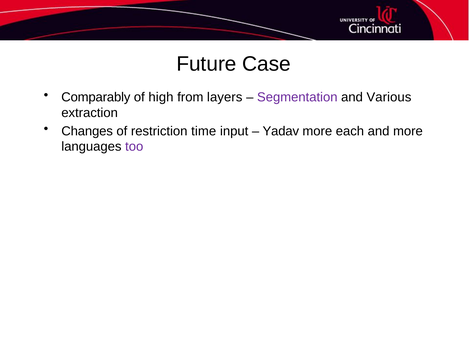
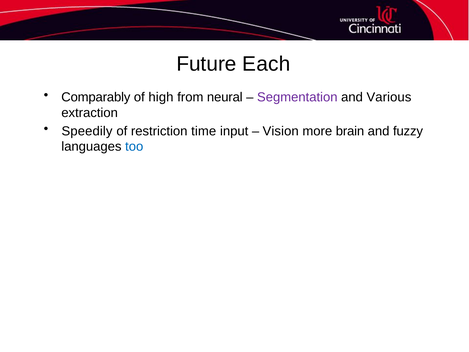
Case: Case -> Each (266, 64)
layers: layers -> neural (225, 97)
Changes: Changes -> Speedily (87, 131)
Yadav: Yadav -> Vision (281, 131)
each: each -> brain (350, 131)
and more: more -> fuzzy (408, 131)
too colour: purple -> blue (134, 147)
